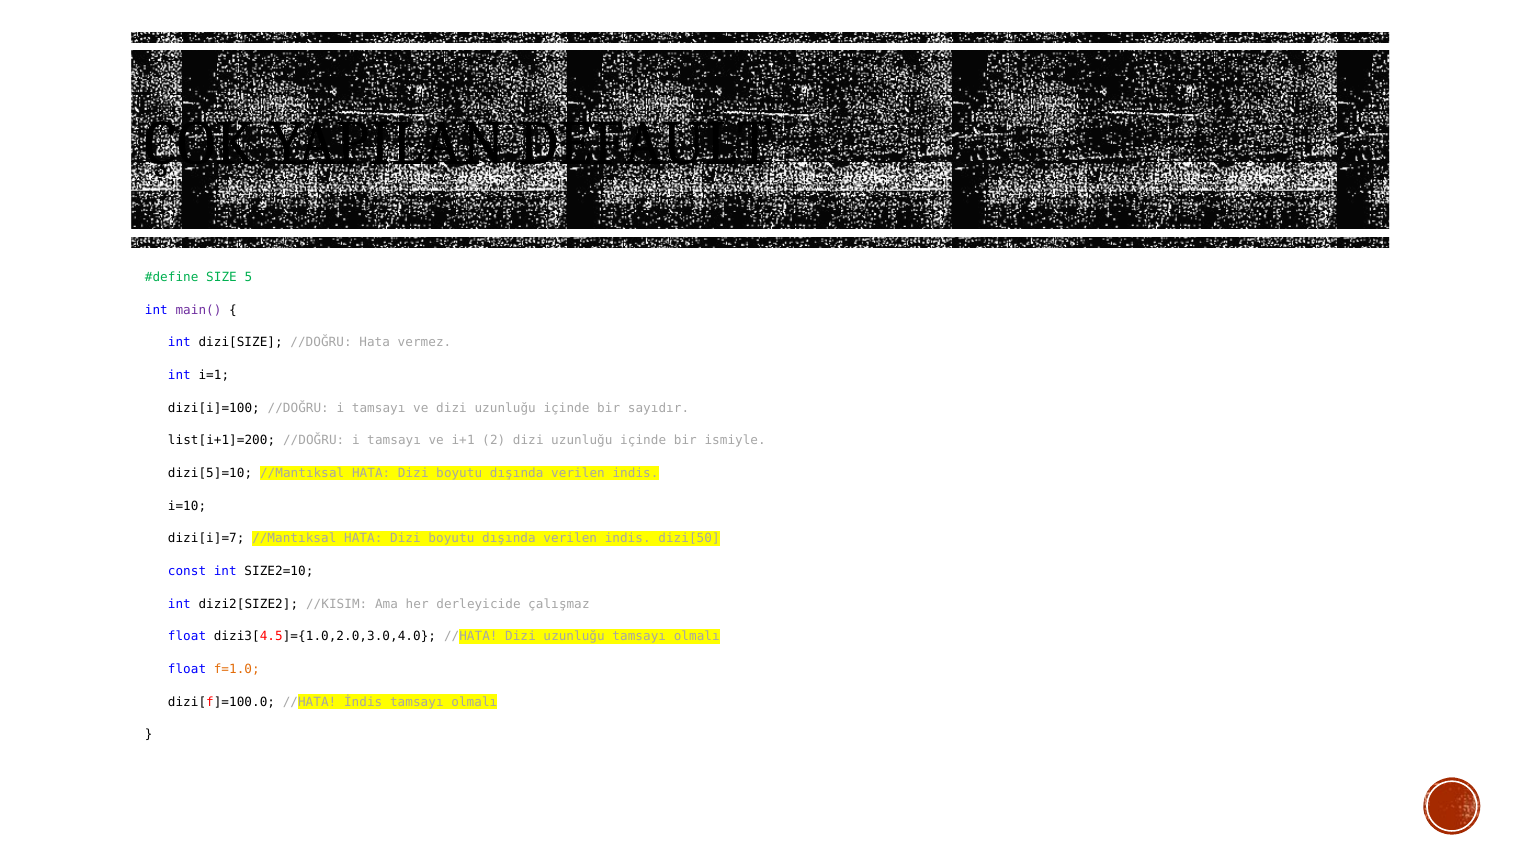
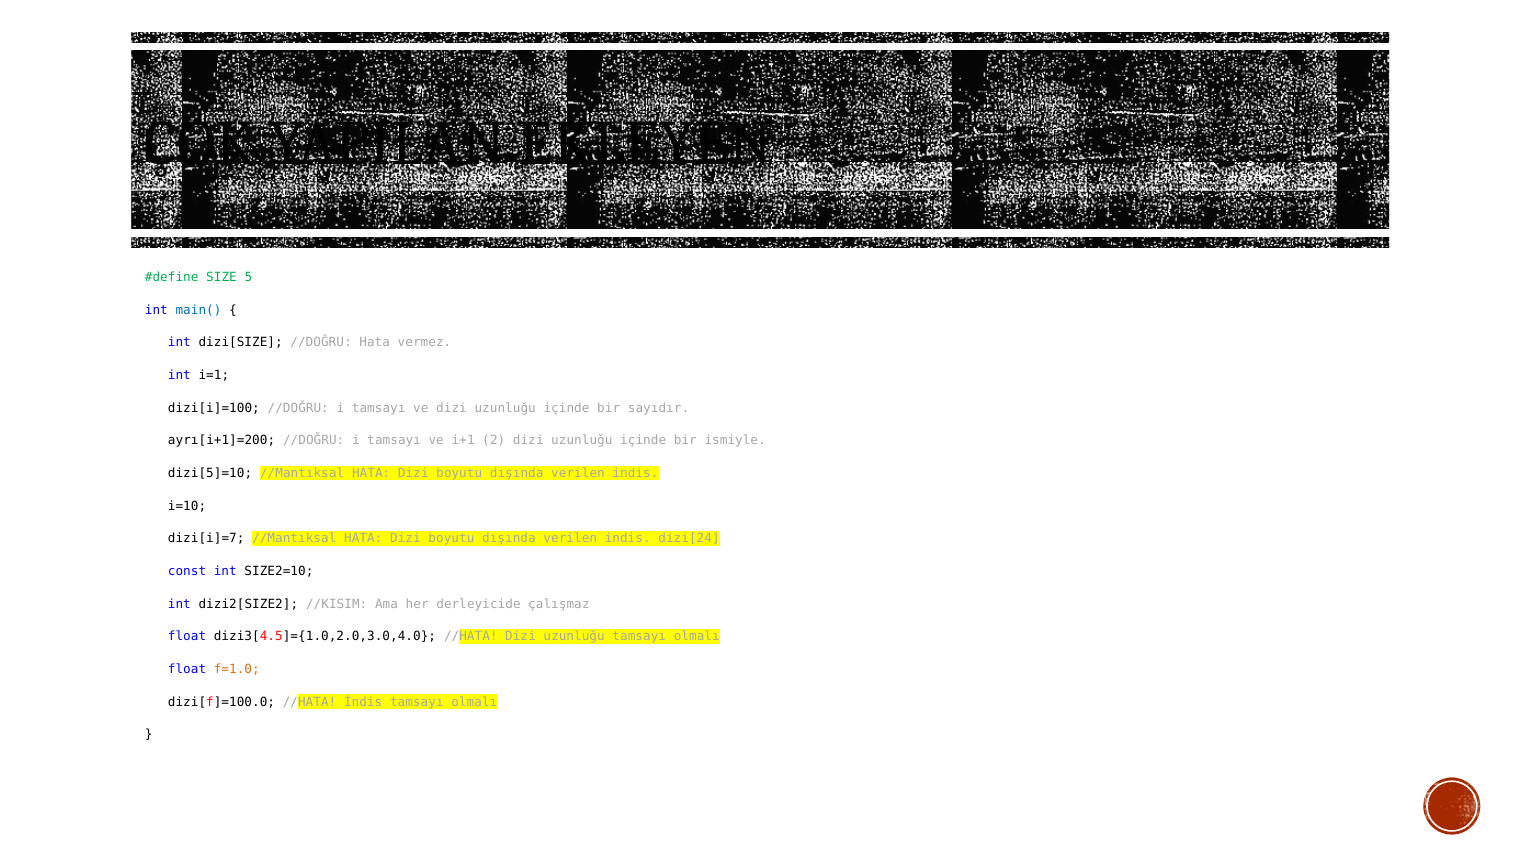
DEFAULT: DEFAULT -> EKLEYEN (646, 144)
main( colour: purple -> blue (199, 310)
list[i+1]=200: list[i+1]=200 -> ayrı[i+1]=200 (222, 441)
dizi[50: dizi[50 -> dizi[24 (689, 539)
